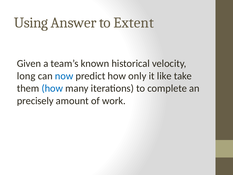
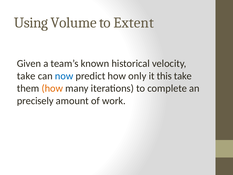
Answer: Answer -> Volume (74, 23)
long: long -> take (26, 76)
like: like -> this (164, 76)
how colour: blue -> orange (52, 88)
